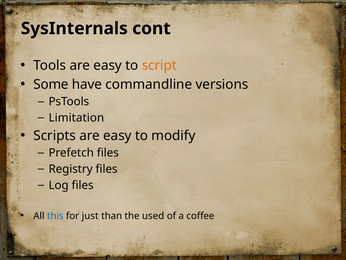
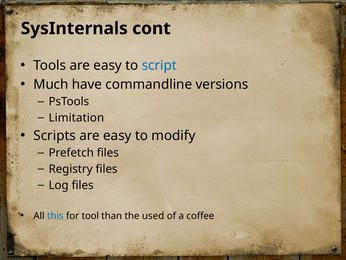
script colour: orange -> blue (159, 65)
Some: Some -> Much (51, 84)
just: just -> tool (90, 215)
